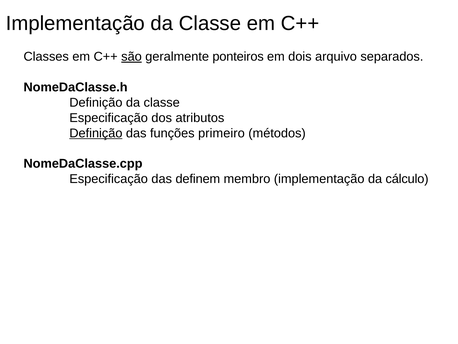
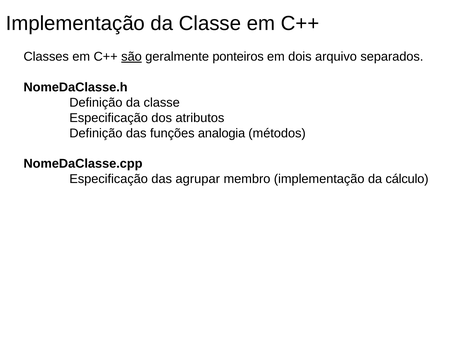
Definição underline: present -> none (96, 133)
primeiro: primeiro -> analogia (222, 133)
definem: definem -> agrupar (198, 179)
